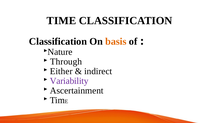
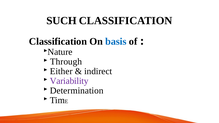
TIME: TIME -> SUCH (62, 21)
basis colour: orange -> blue (116, 41)
Ascertainment: Ascertainment -> Determination (77, 91)
